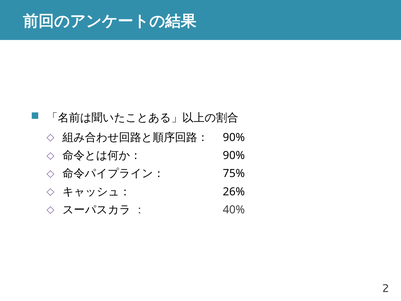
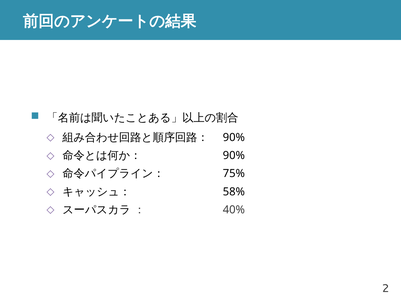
26%: 26% -> 58% (234, 192)
